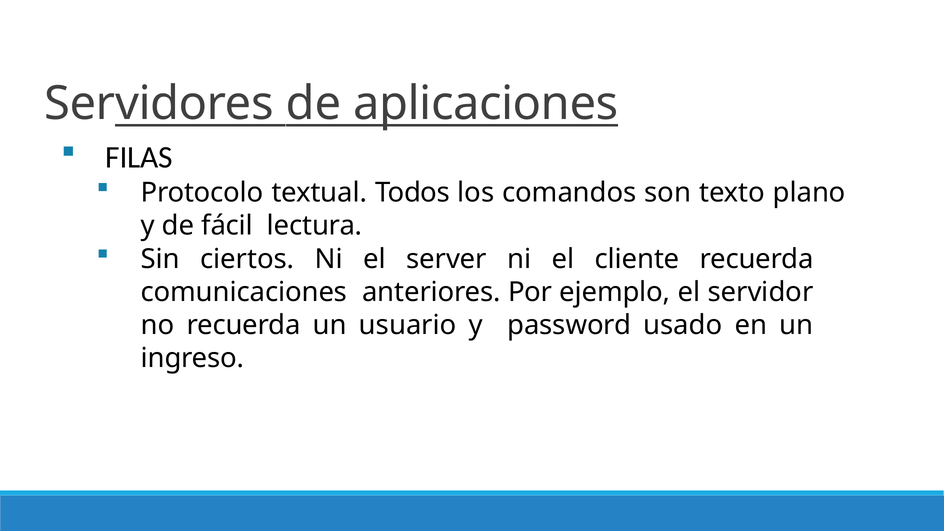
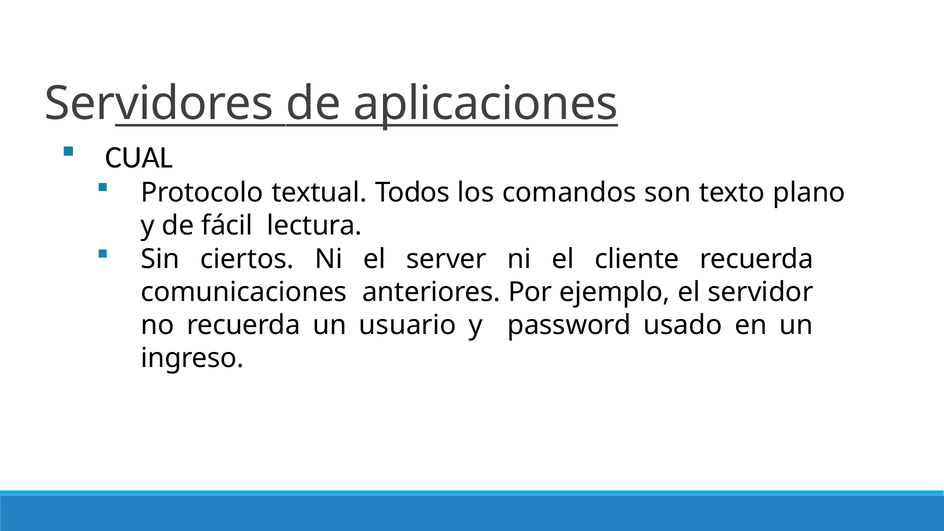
FILAS: FILAS -> CUAL (139, 158)
